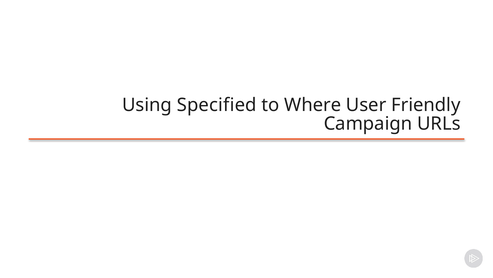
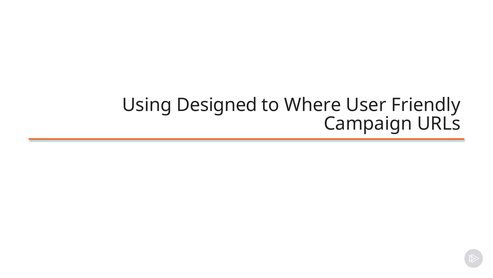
Specified: Specified -> Designed (217, 105)
